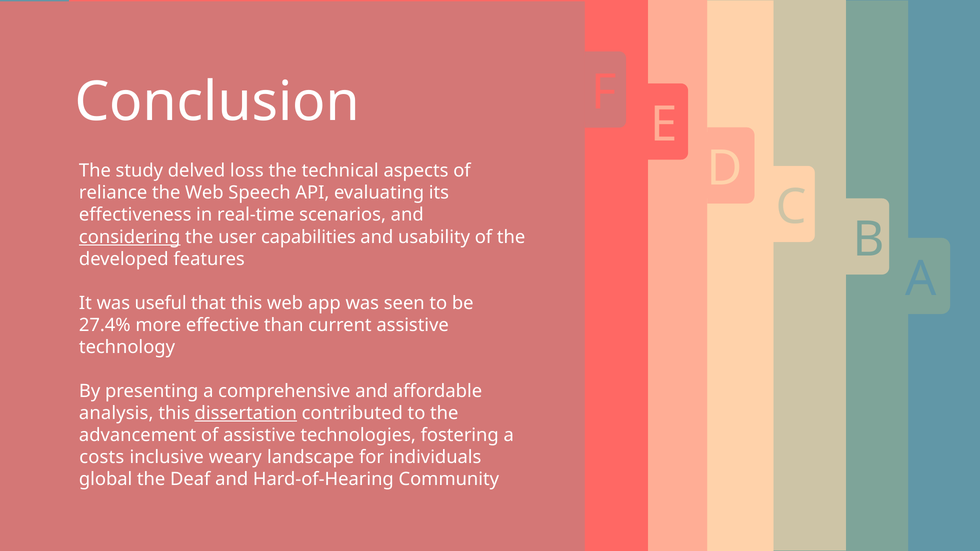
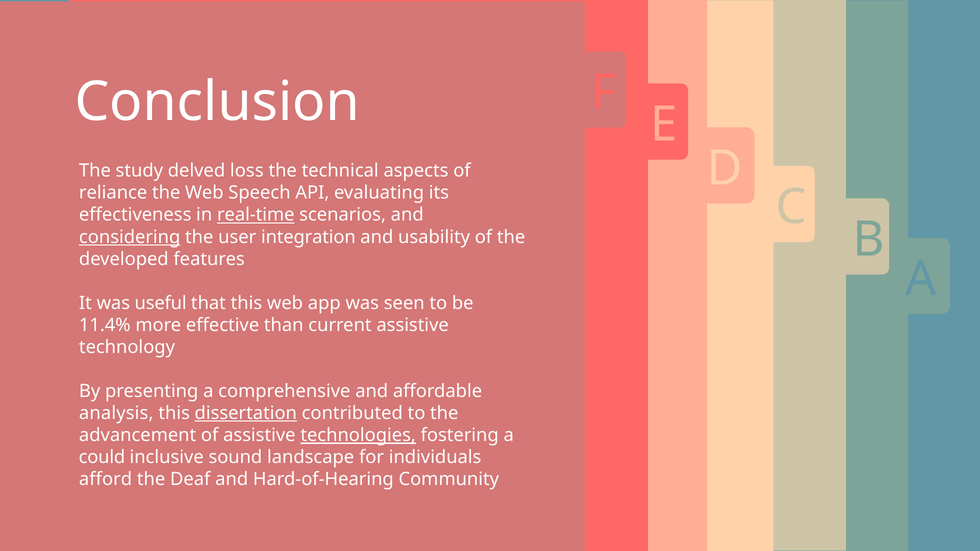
real-time underline: none -> present (256, 215)
capabilities: capabilities -> integration (308, 237)
27.4%: 27.4% -> 11.4% (105, 325)
technologies underline: none -> present (358, 436)
costs: costs -> could (102, 458)
weary: weary -> sound (235, 458)
global: global -> afford (106, 480)
